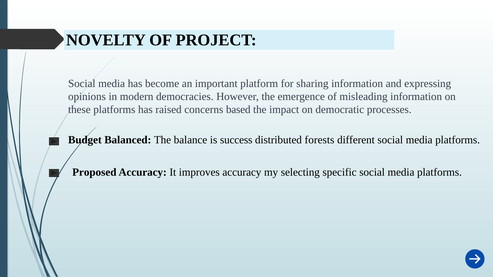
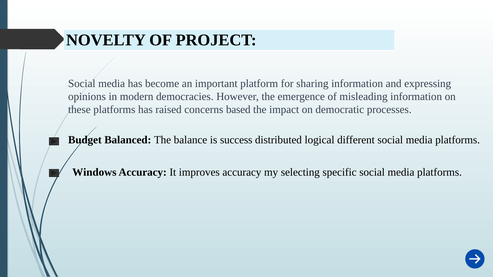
forests: forests -> logical (320, 140)
Proposed: Proposed -> Windows (94, 172)
